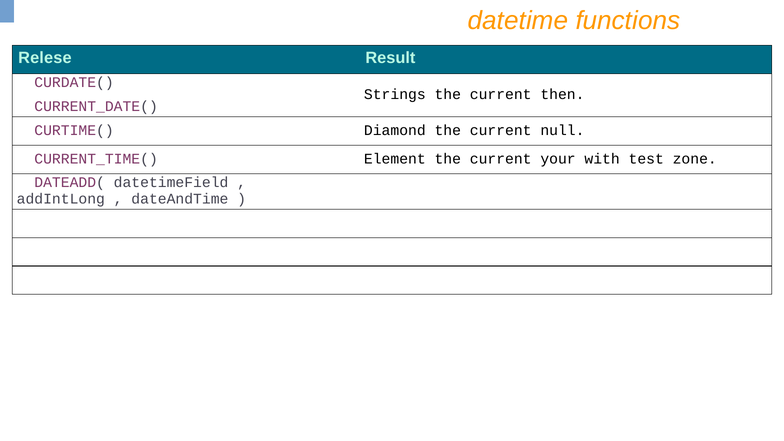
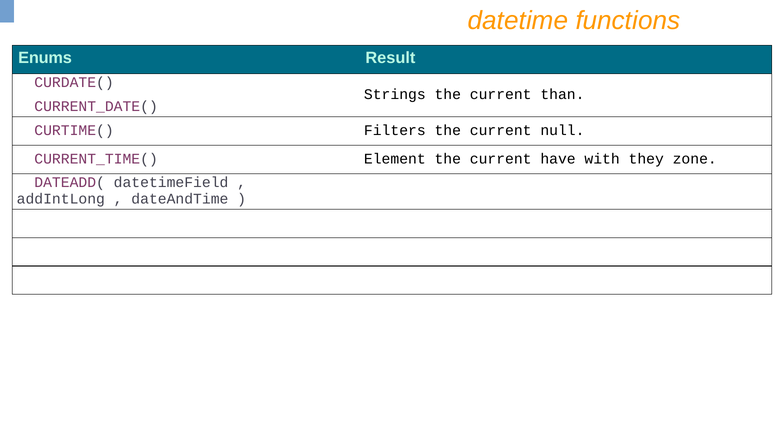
Relese: Relese -> Enums (45, 58)
then: then -> than (562, 94)
Diamond: Diamond -> Filters (395, 130)
your: your -> have (558, 159)
test: test -> they (646, 159)
